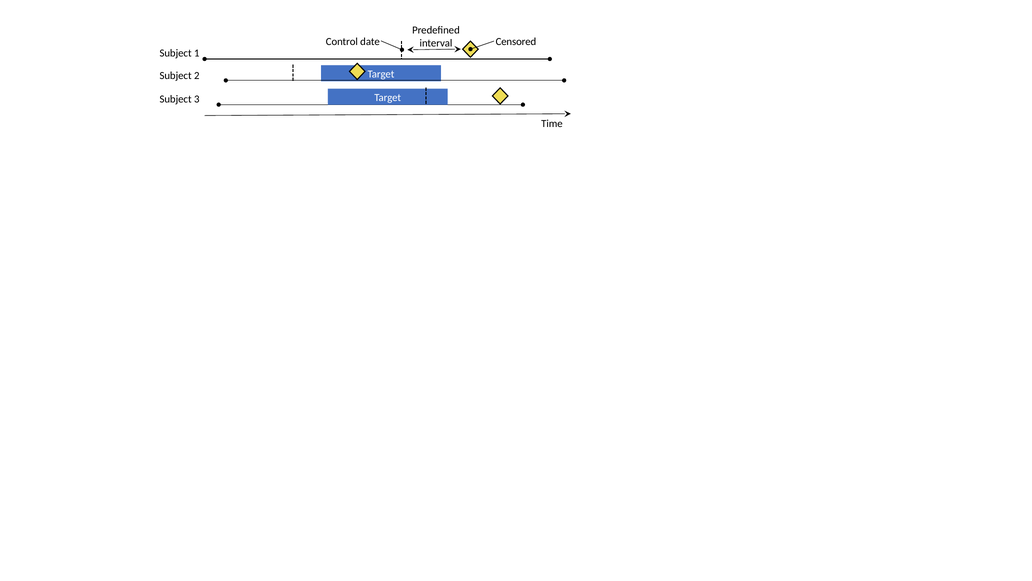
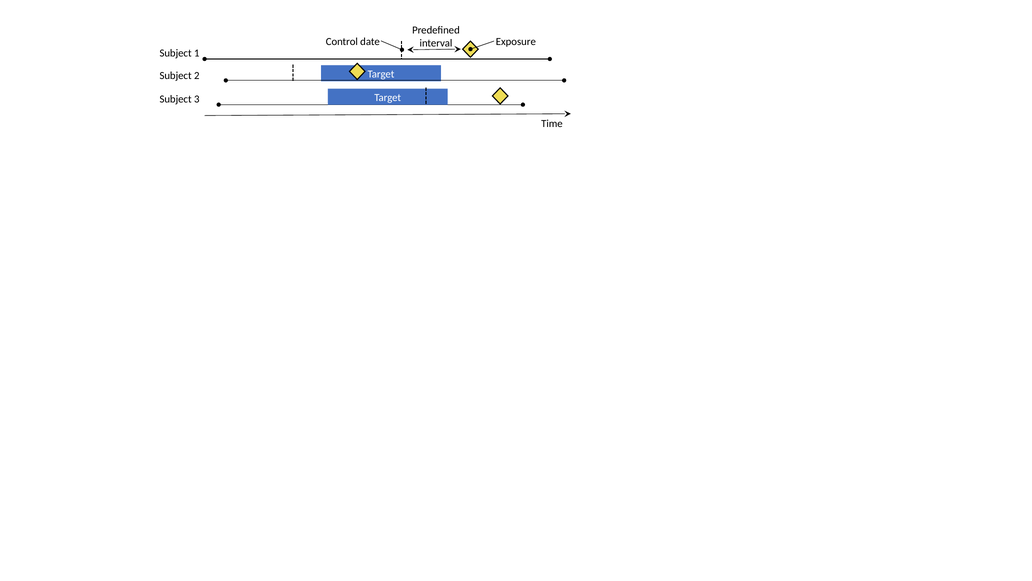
Censored: Censored -> Exposure (516, 42)
